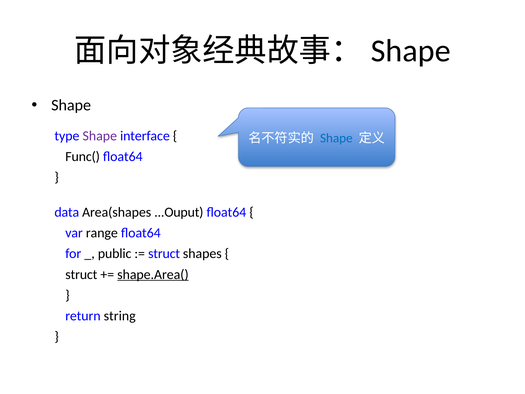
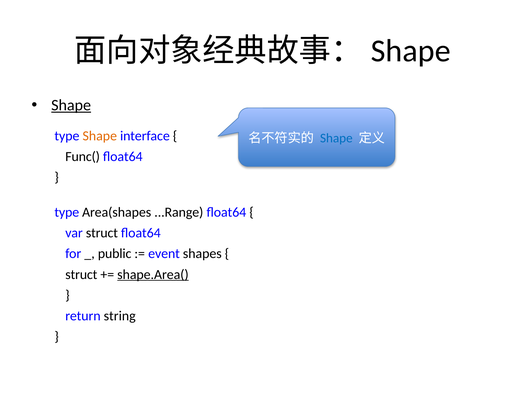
Shape underline: none -> present (71, 105)
Shape colour: purple -> orange (100, 136)
data: data -> type (67, 212)
...Ouput: ...Ouput -> ...Range (179, 212)
var range: range -> struct (102, 233)
struct: struct -> event (164, 254)
